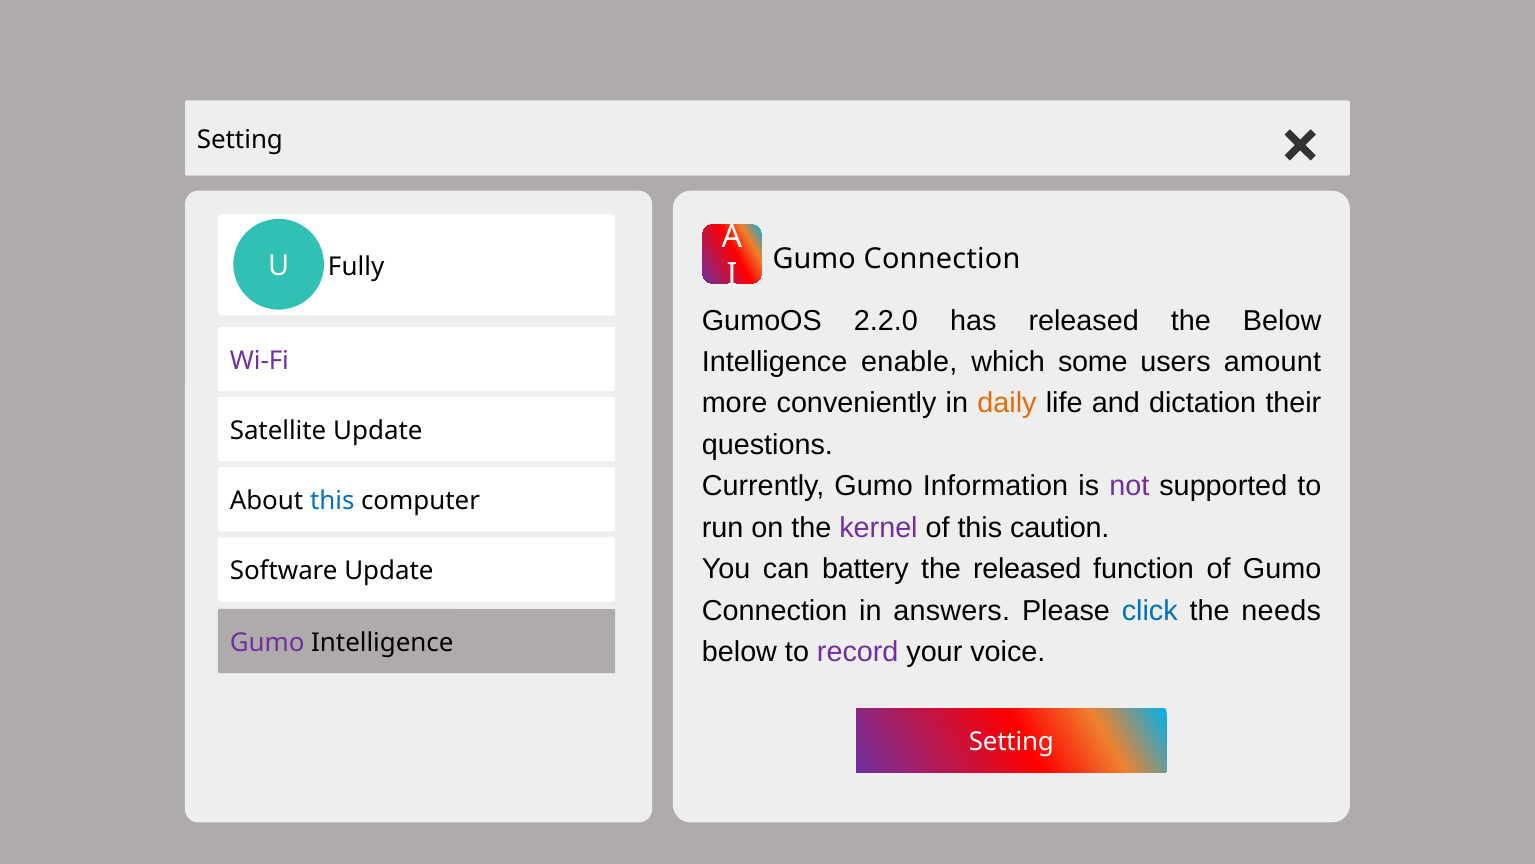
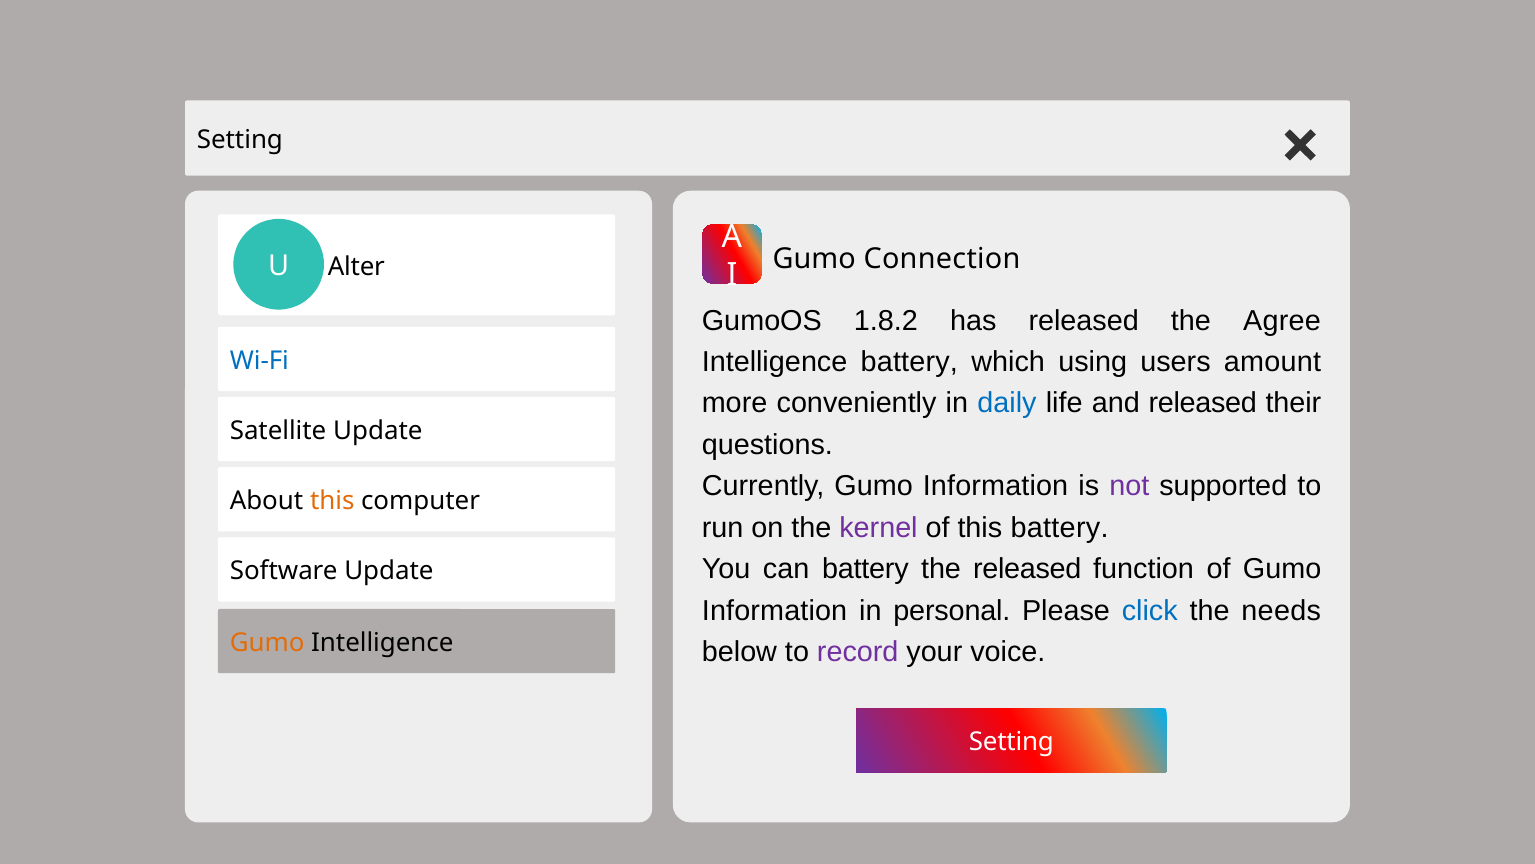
Fully: Fully -> Alter (356, 266)
2.2.0: 2.2.0 -> 1.8.2 (886, 320)
the Below: Below -> Agree (1282, 320)
Intelligence enable: enable -> battery (909, 362)
some: some -> using (1093, 362)
Wi-Fi colour: purple -> blue (259, 360)
daily colour: orange -> blue (1007, 403)
and dictation: dictation -> released (1203, 403)
this colour: blue -> orange (332, 501)
this caution: caution -> battery (1060, 527)
Connection: Connection -> Information (775, 610)
answers: answers -> personal (952, 610)
Gumo colour: purple -> orange (267, 642)
